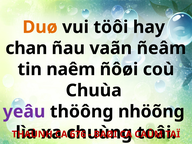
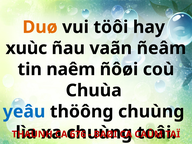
chan: chan -> xuùc (26, 48)
yeâu colour: purple -> blue (24, 112)
thöông nhöõng: nhöõng -> chuùng (151, 112)
